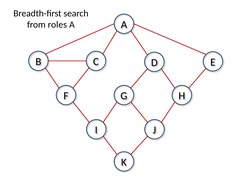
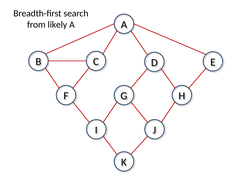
roles: roles -> likely (57, 25)
